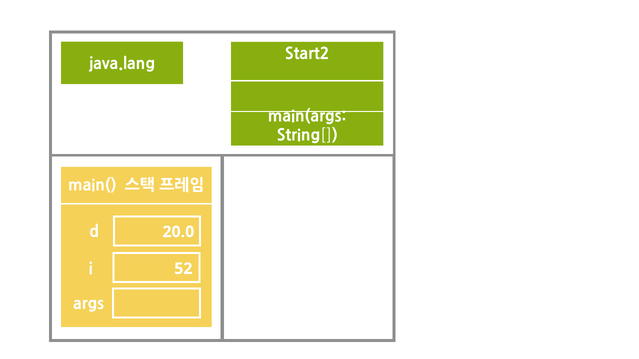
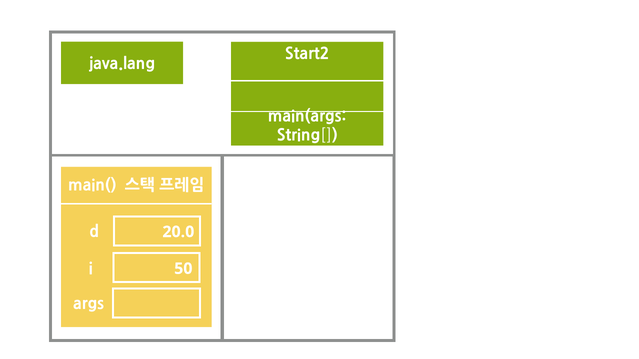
52: 52 -> 50 (183, 269)
